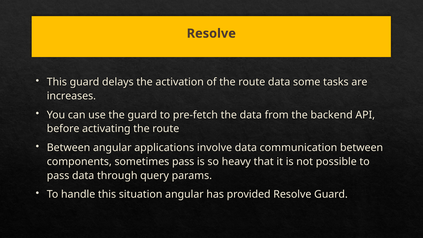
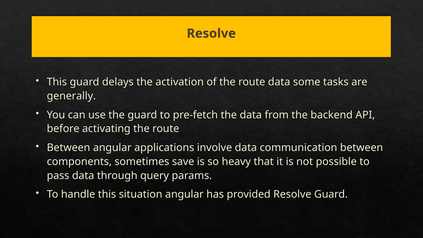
increases: increases -> generally (71, 96)
sometimes pass: pass -> save (183, 162)
